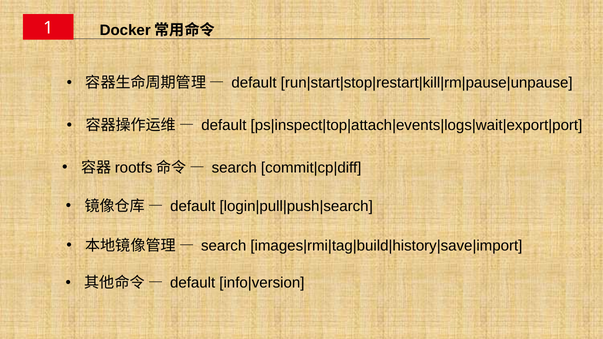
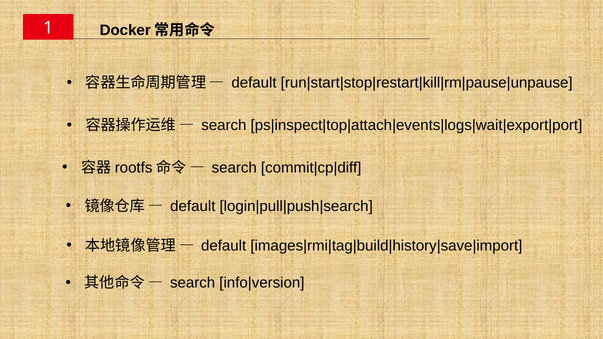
default: default -> search (224, 126)
search: search -> default (224, 246)
default: default -> search (193, 283)
